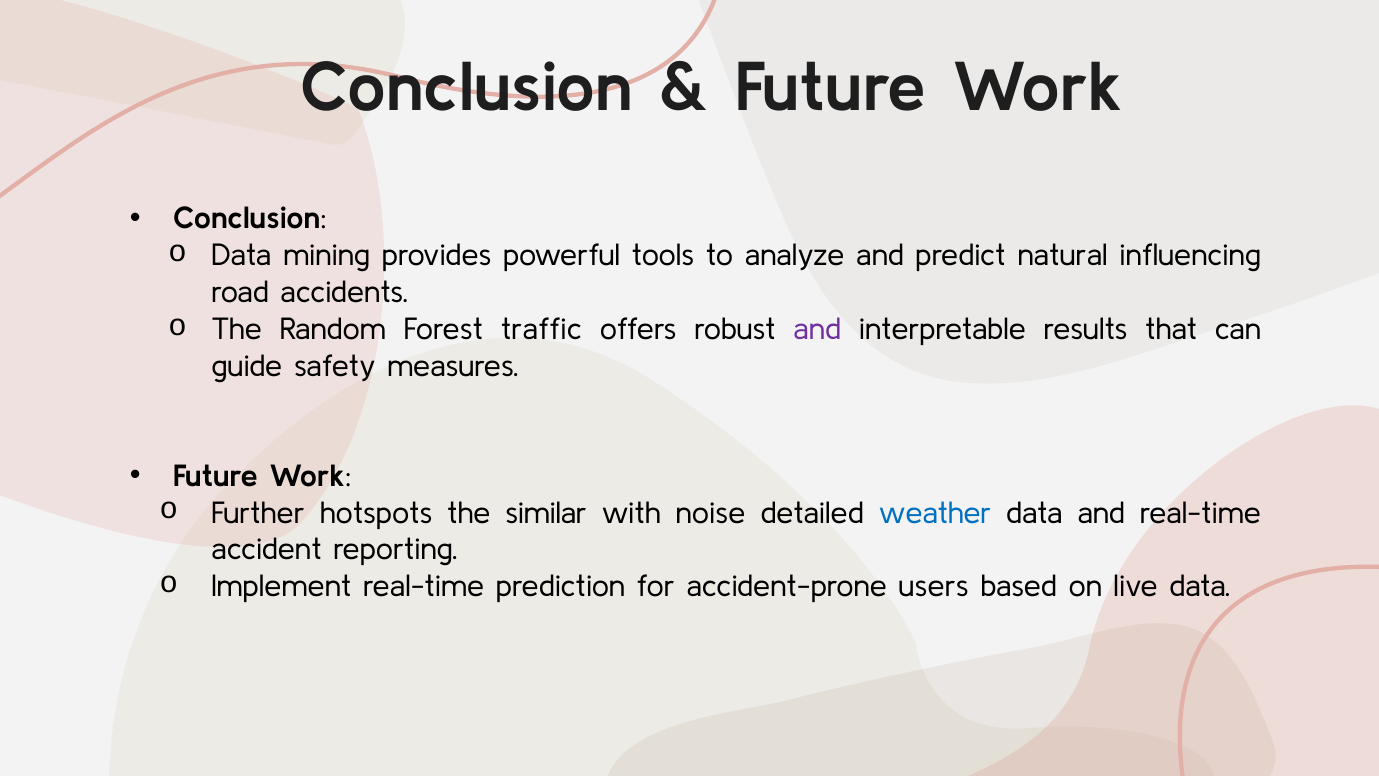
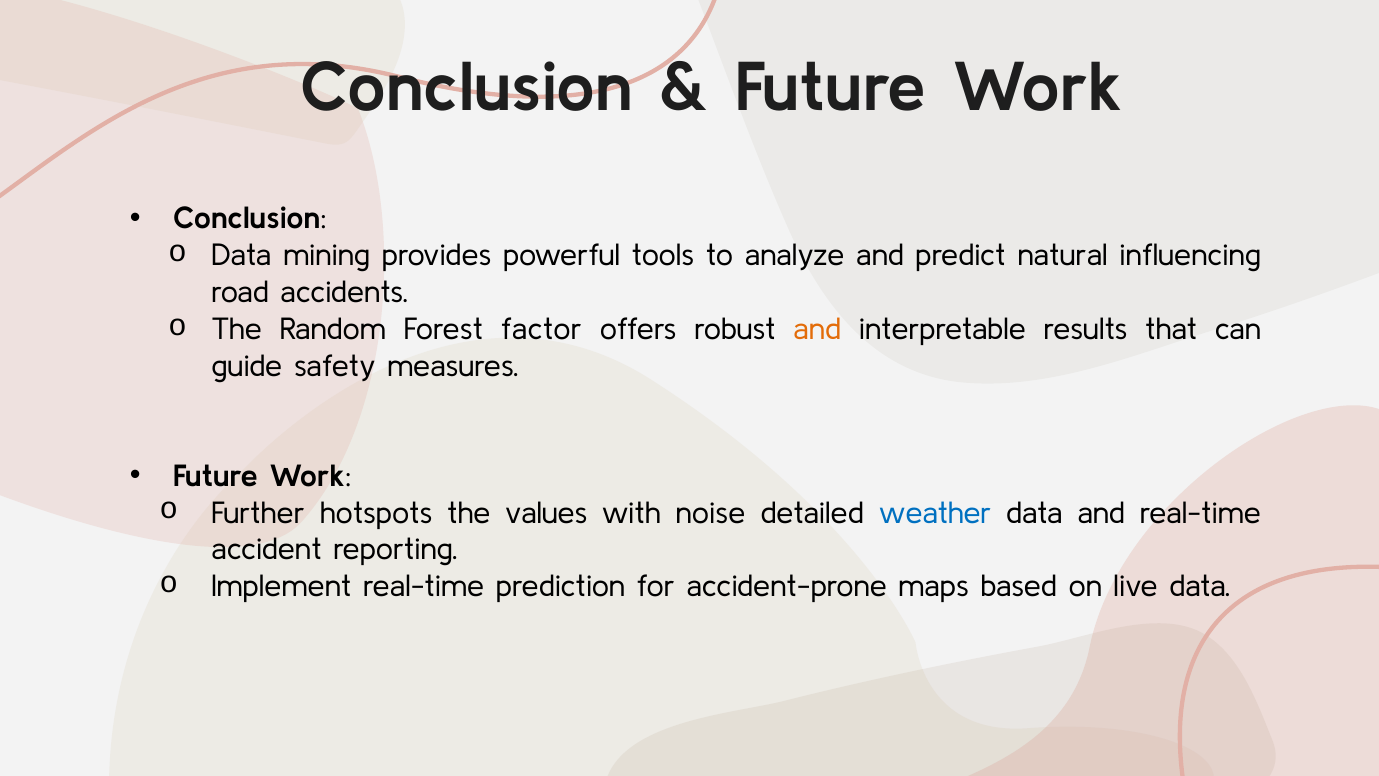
traffic: traffic -> factor (541, 329)
and colour: purple -> orange (817, 329)
similar: similar -> values (546, 513)
users: users -> maps (934, 586)
